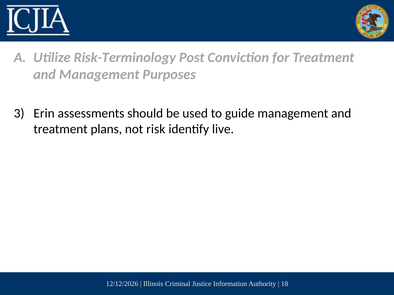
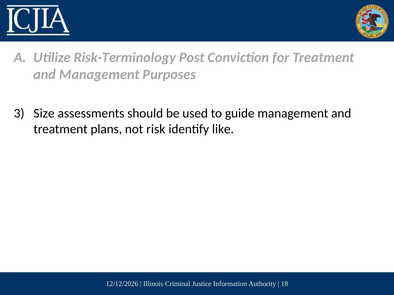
Erin: Erin -> Size (44, 113)
live: live -> like (223, 129)
